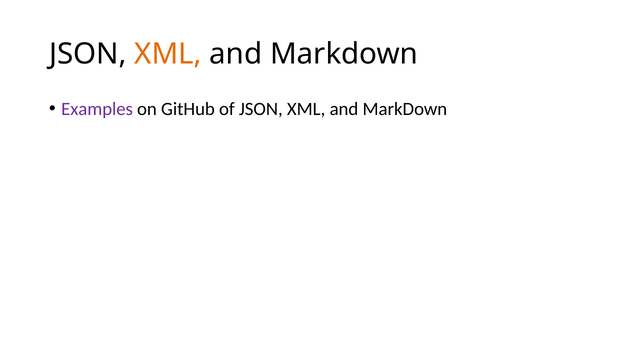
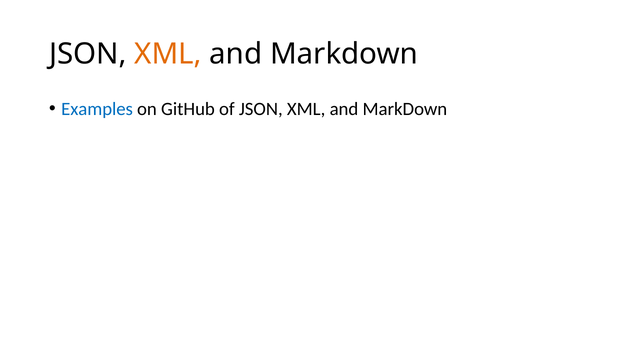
Examples colour: purple -> blue (97, 109)
